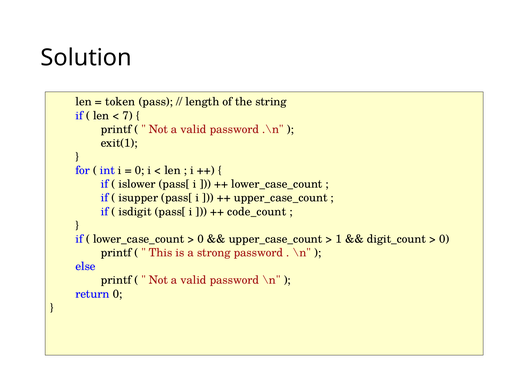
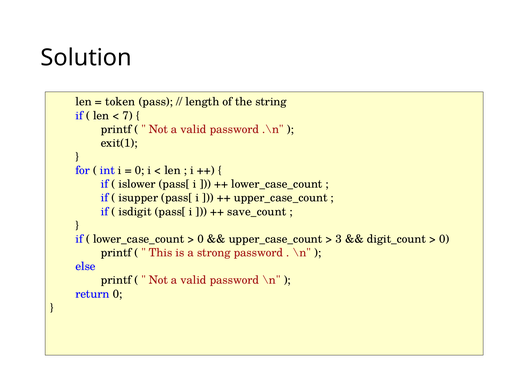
code_count: code_count -> save_count (257, 212)
1: 1 -> 3 (339, 239)
